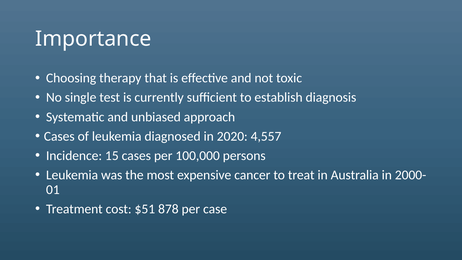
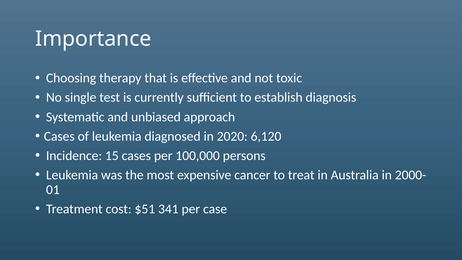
4,557: 4,557 -> 6,120 (266, 136)
878: 878 -> 341 (168, 209)
